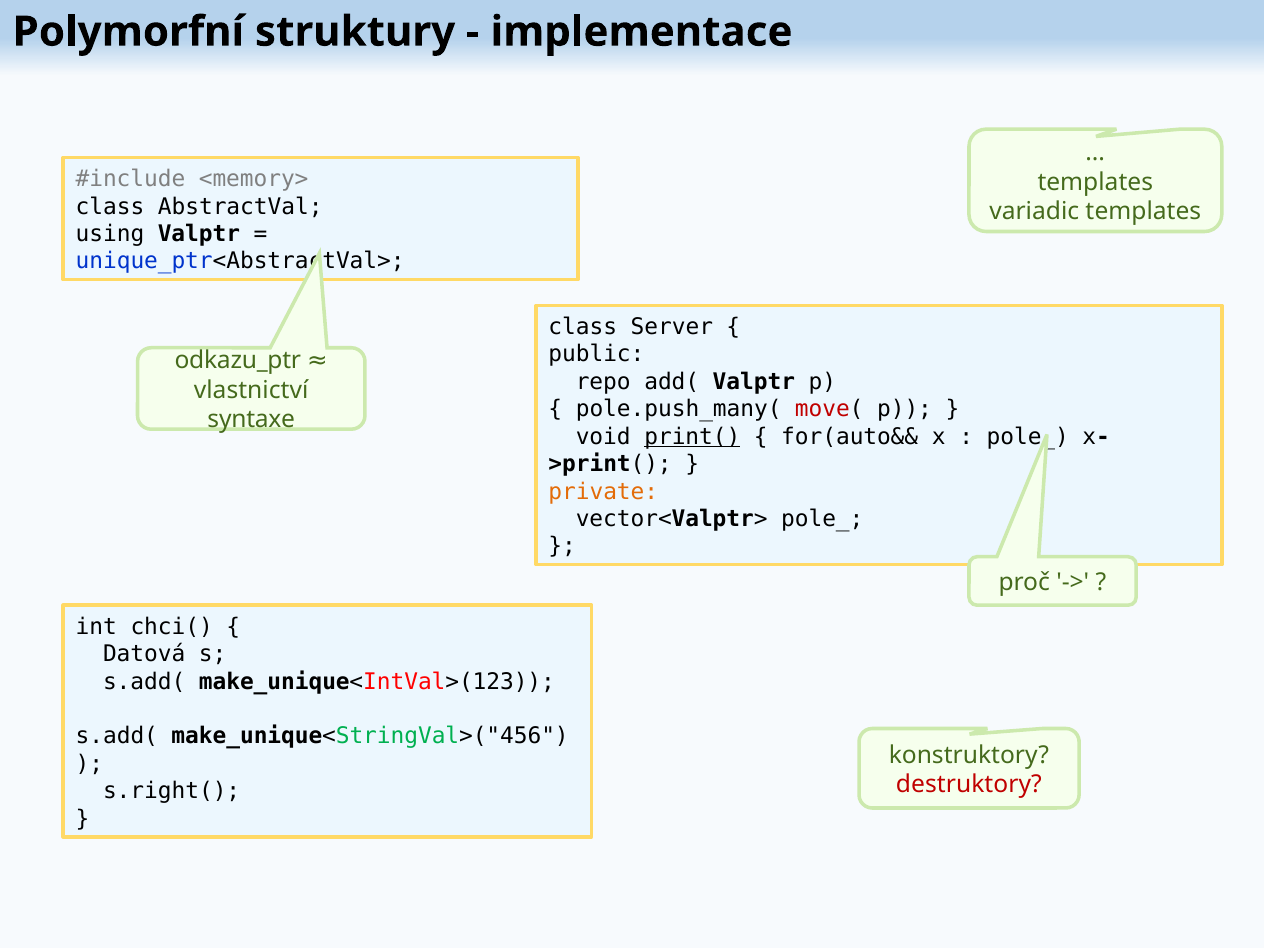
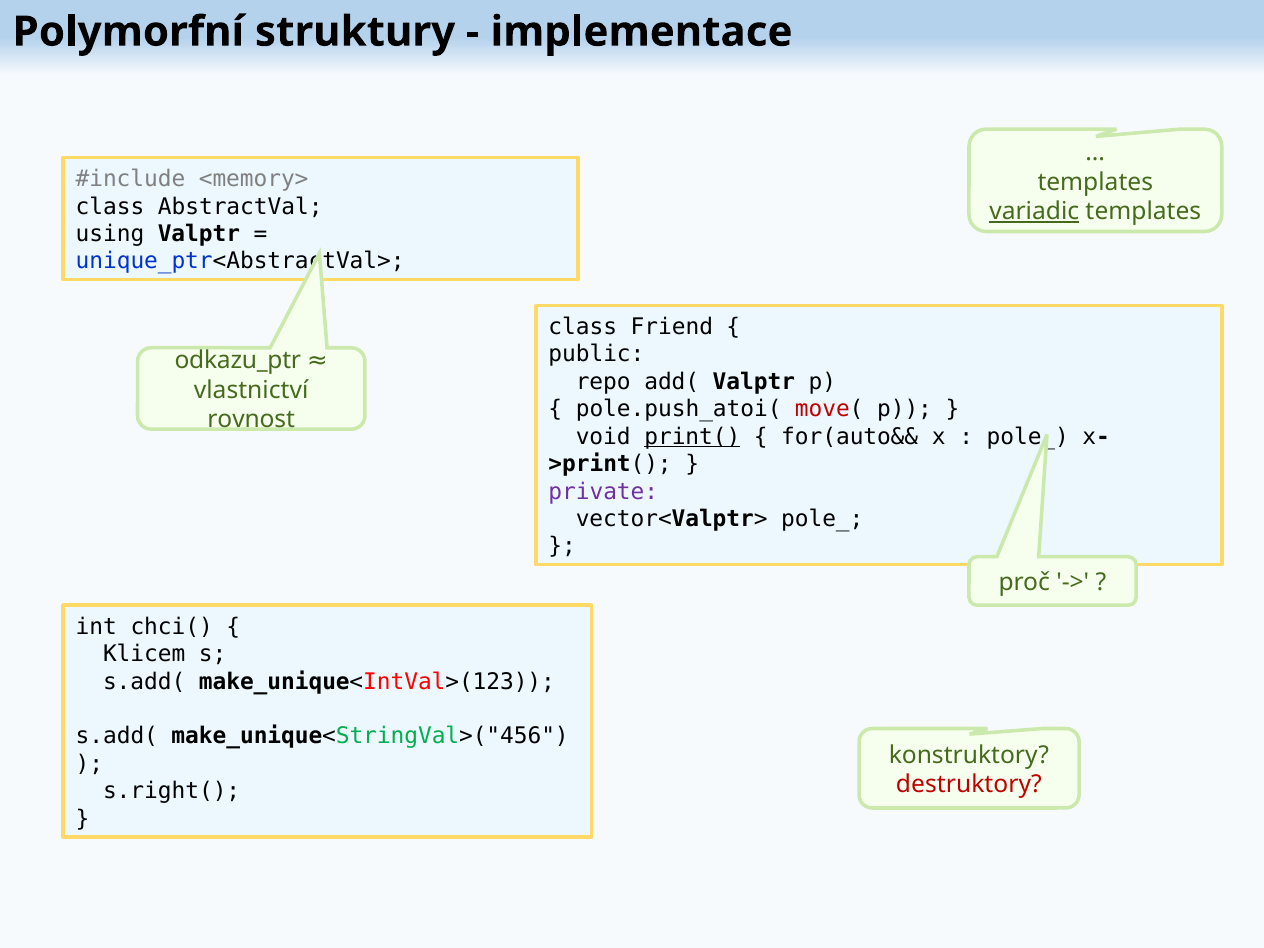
variadic underline: none -> present (1034, 212)
Server: Server -> Friend (672, 327)
pole.push_many(: pole.push_many( -> pole.push_atoi( (679, 409)
syntaxe: syntaxe -> rovnost (251, 420)
private colour: orange -> purple (603, 491)
Datová: Datová -> Klicem (144, 654)
